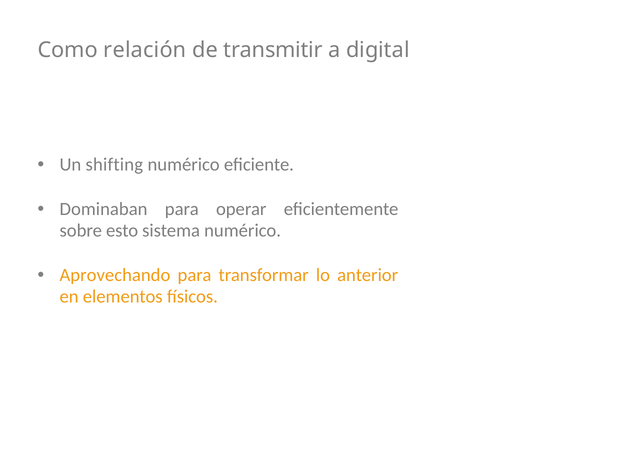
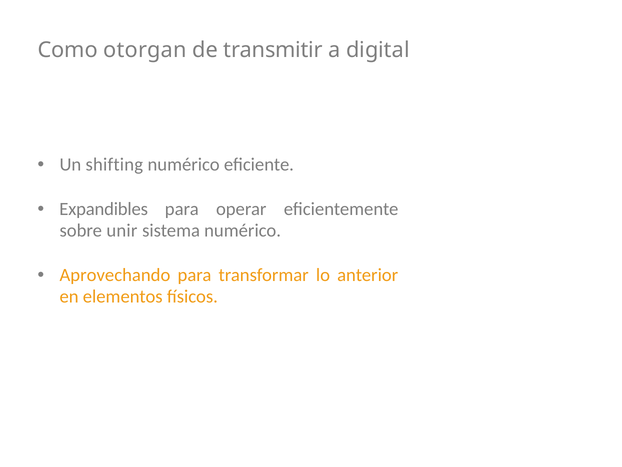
relación: relación -> otorgan (145, 50)
Dominaban: Dominaban -> Expandibles (104, 209)
esto: esto -> unir (122, 230)
